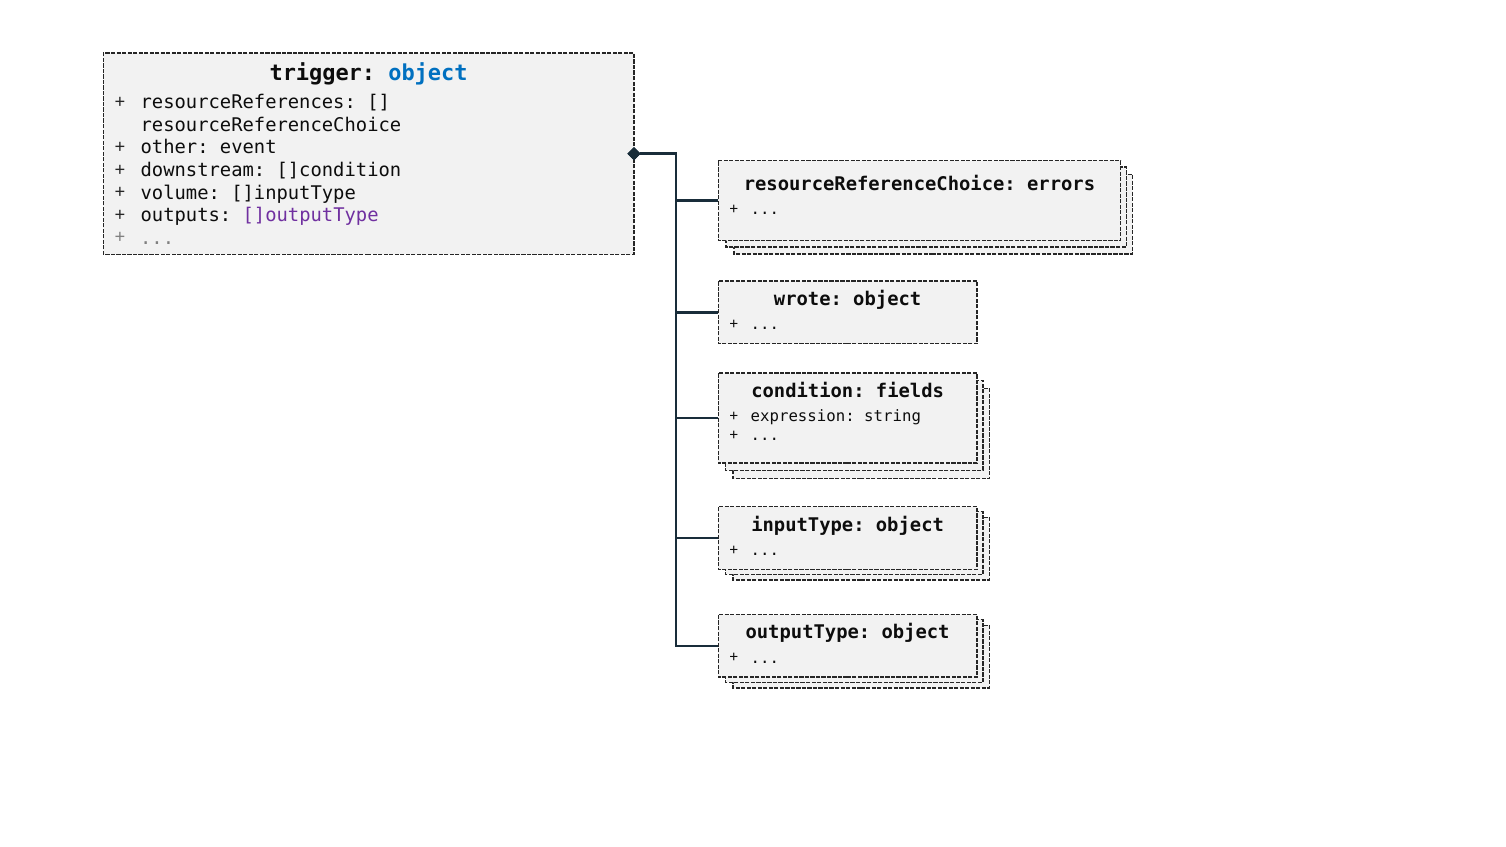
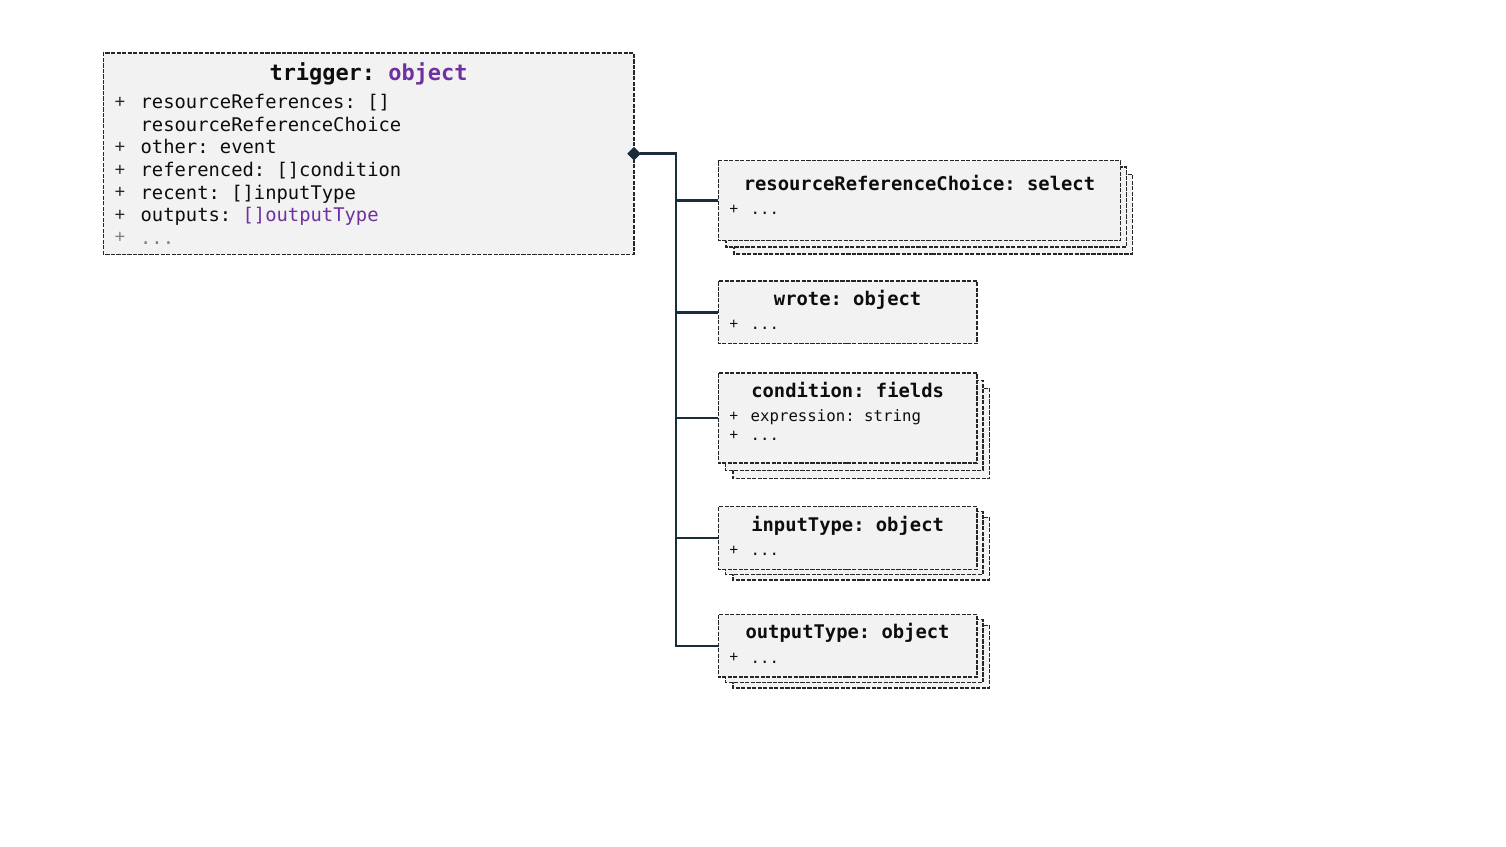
object colour: blue -> purple (428, 74)
downstream: downstream -> referenced (203, 170)
errors: errors -> select (1061, 185)
volume: volume -> recent (180, 193)
